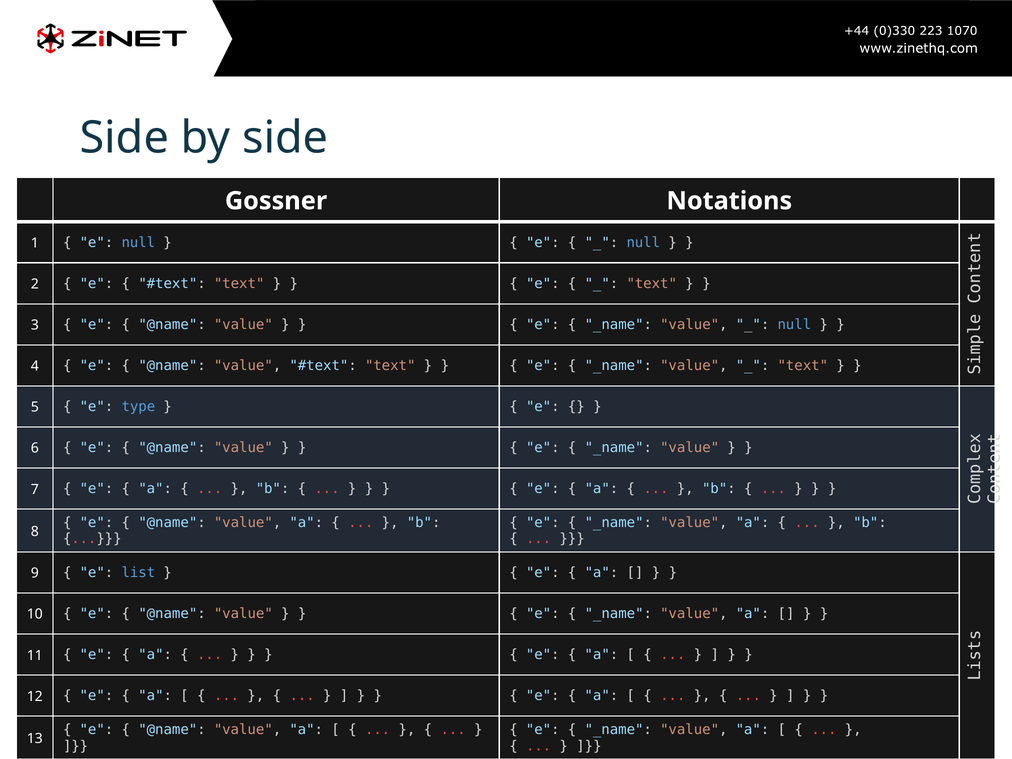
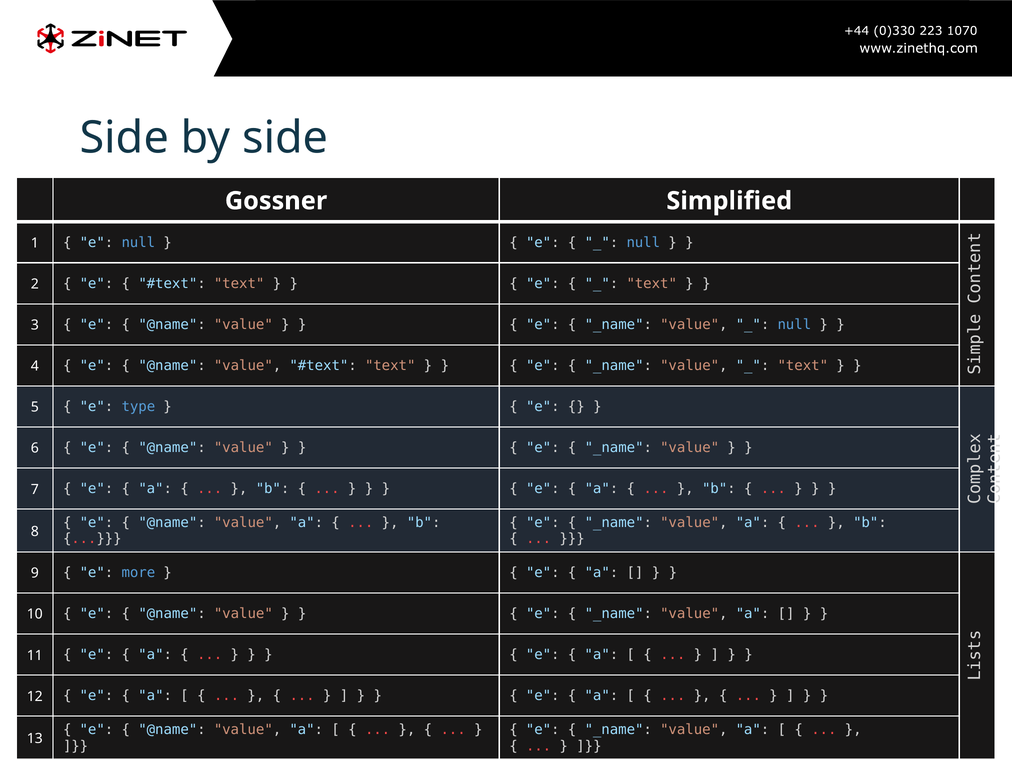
Notations: Notations -> Simplified (729, 201)
list: list -> more (138, 573)
